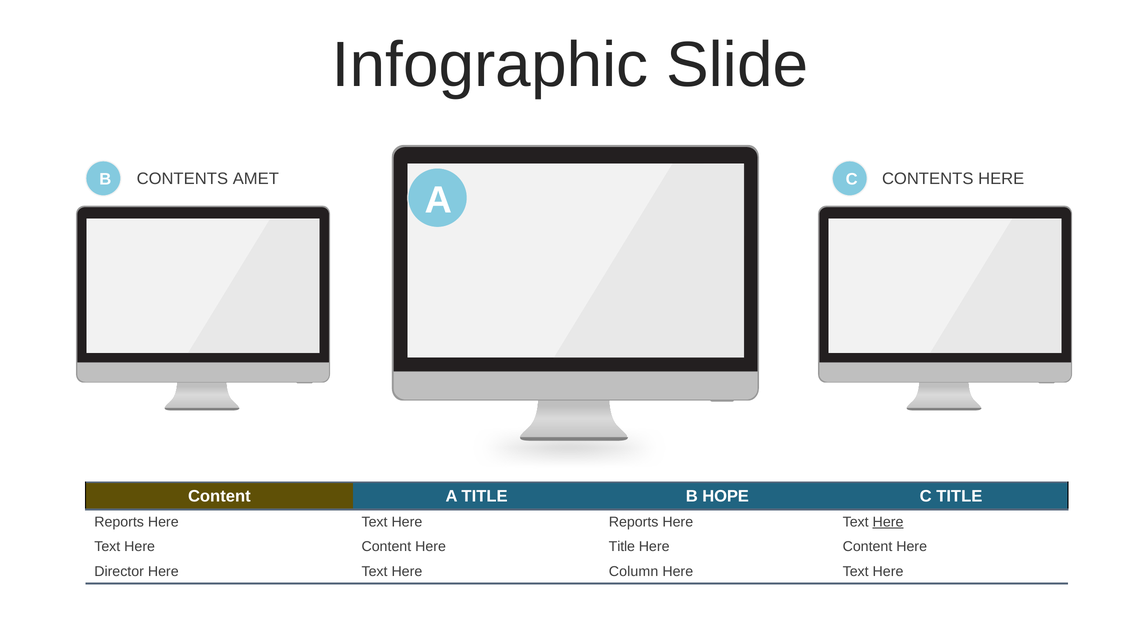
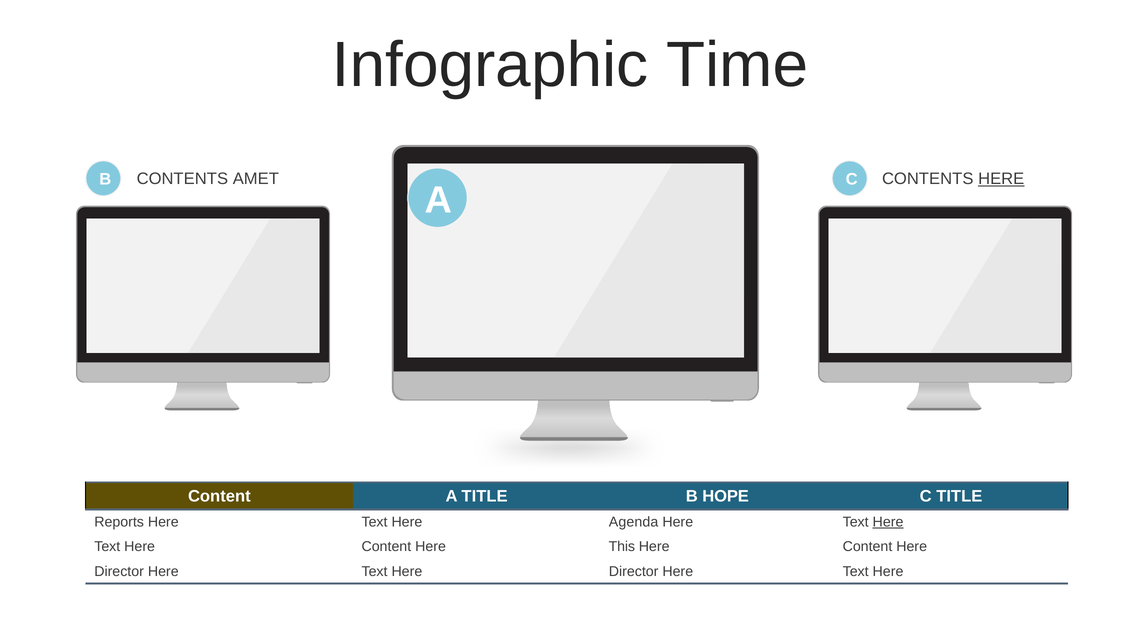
Slide: Slide -> Time (737, 65)
HERE underline: none -> present (1001, 179)
Here Reports: Reports -> Agenda (634, 522)
Here Title: Title -> This (622, 547)
Text Here Column: Column -> Director (634, 571)
